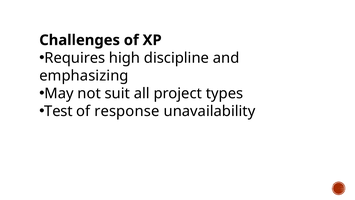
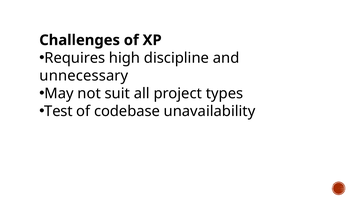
emphasizing: emphasizing -> unnecessary (84, 76)
response: response -> codebase (127, 111)
